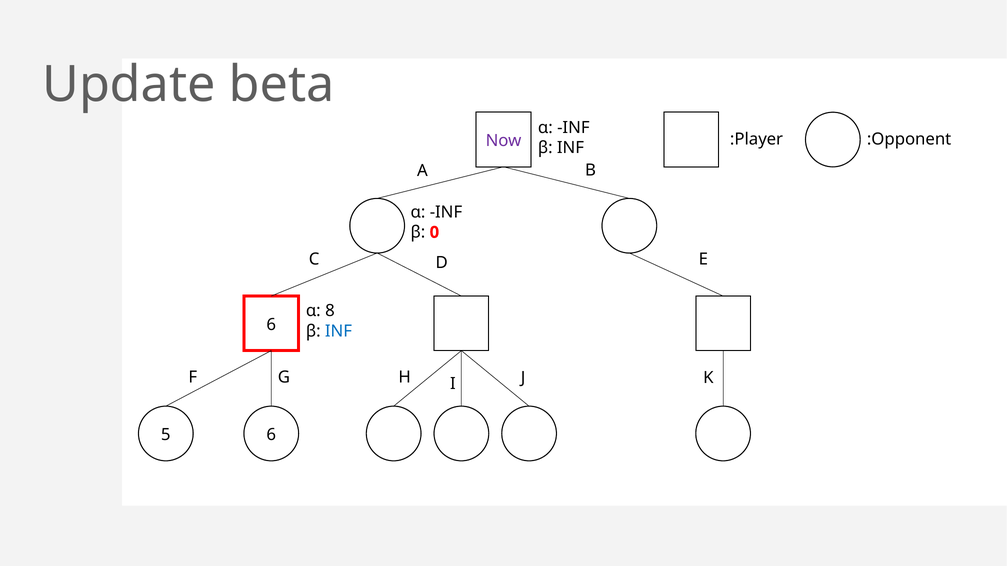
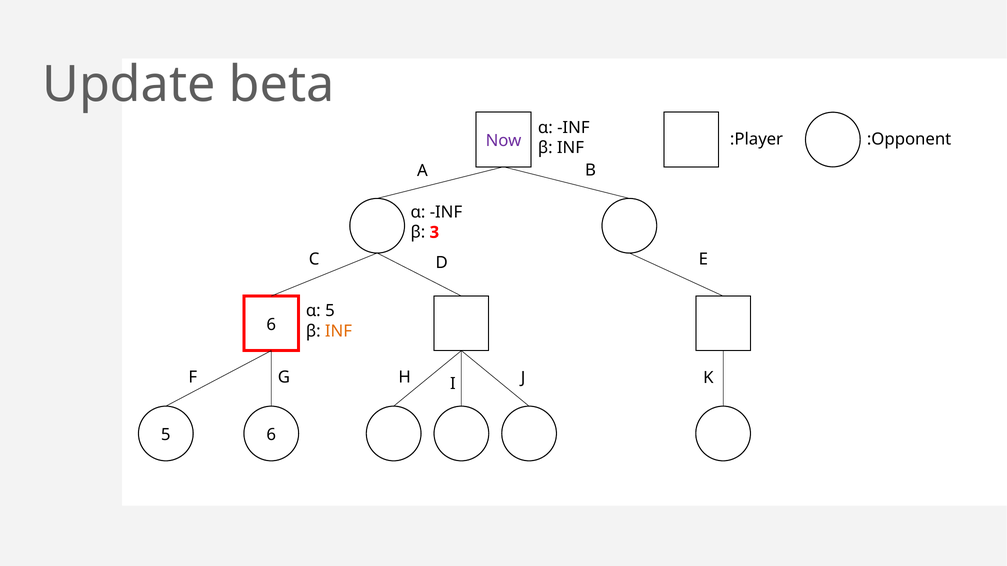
0: 0 -> 3 (434, 233)
α 8: 8 -> 5 (330, 311)
INF colour: blue -> orange (338, 331)
